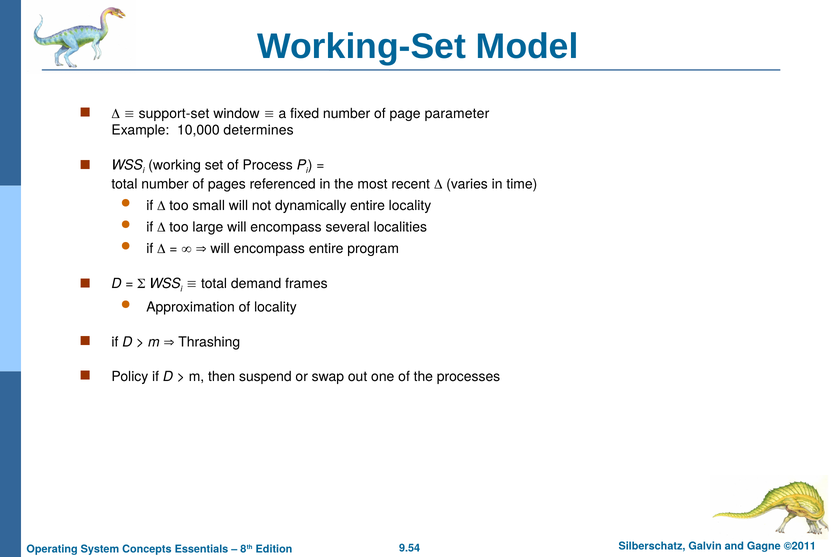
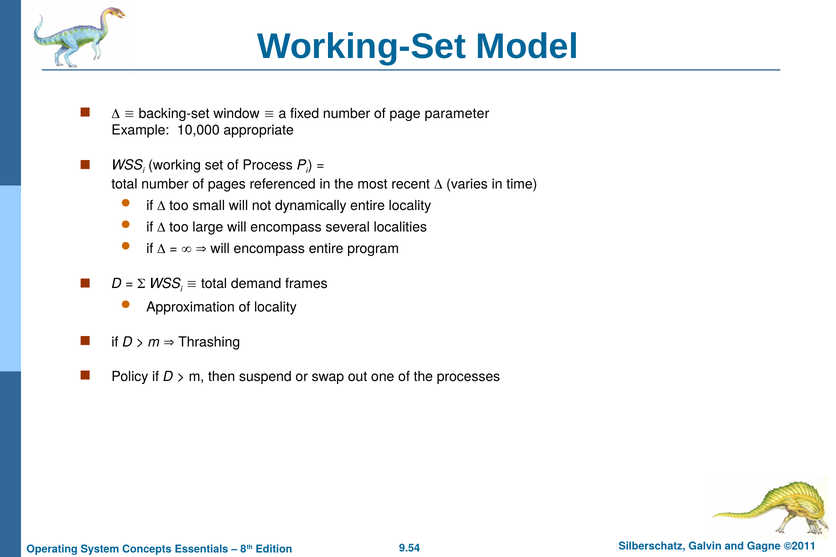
support-set: support-set -> backing-set (174, 114)
determines: determines -> appropriate (259, 130)
